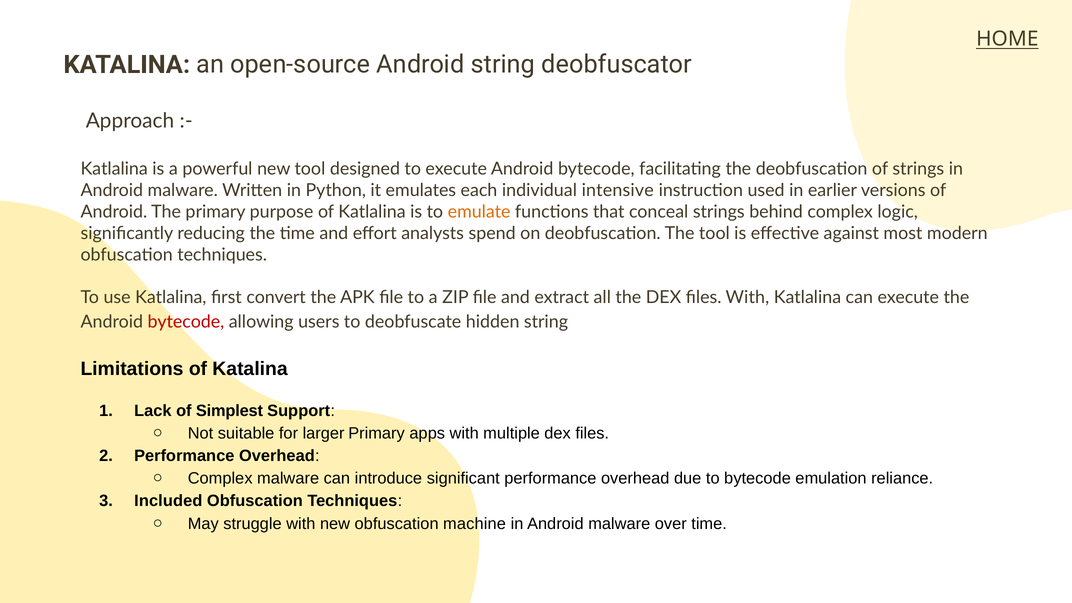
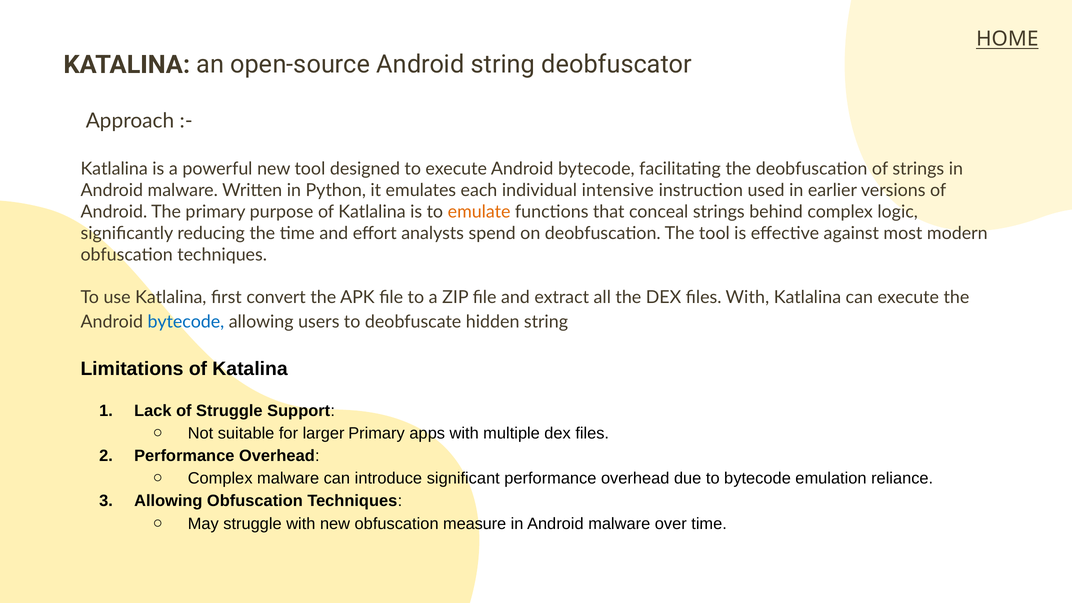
bytecode colour: red -> blue (186, 322)
of Simplest: Simplest -> Struggle (229, 411)
Included: Included -> Allowing (168, 501)
machine: machine -> measure (475, 524)
